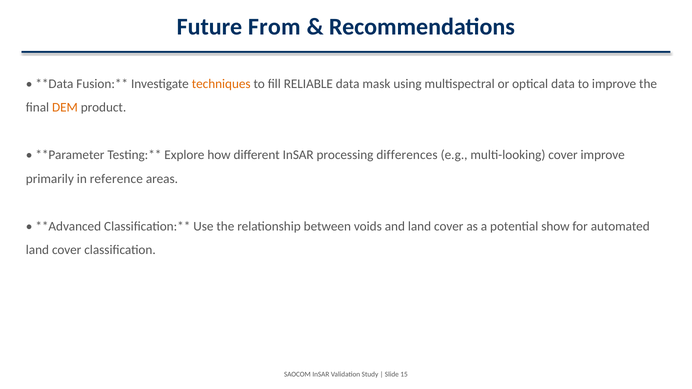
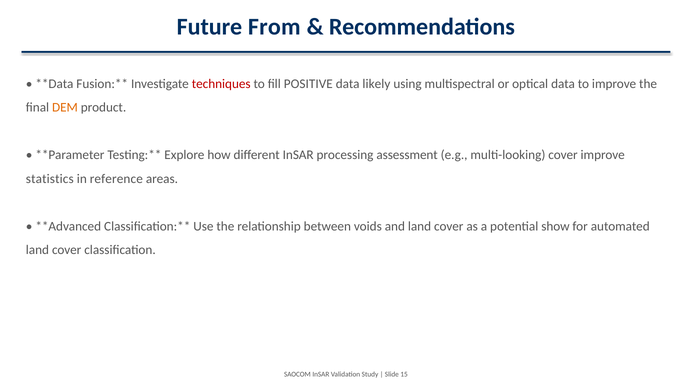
techniques colour: orange -> red (221, 84)
RELIABLE: RELIABLE -> POSITIVE (308, 84)
mask: mask -> likely (376, 84)
differences: differences -> assessment (407, 155)
primarily: primarily -> statistics (50, 179)
